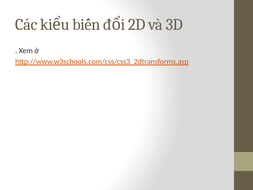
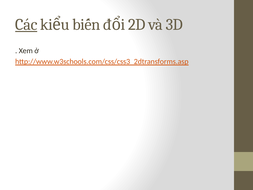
Các underline: none -> present (26, 25)
